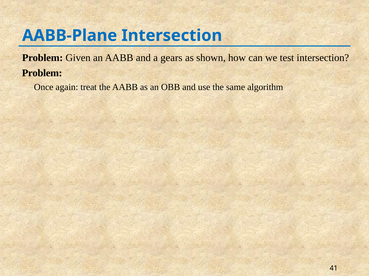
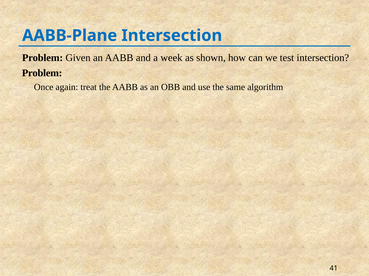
gears: gears -> week (171, 58)
